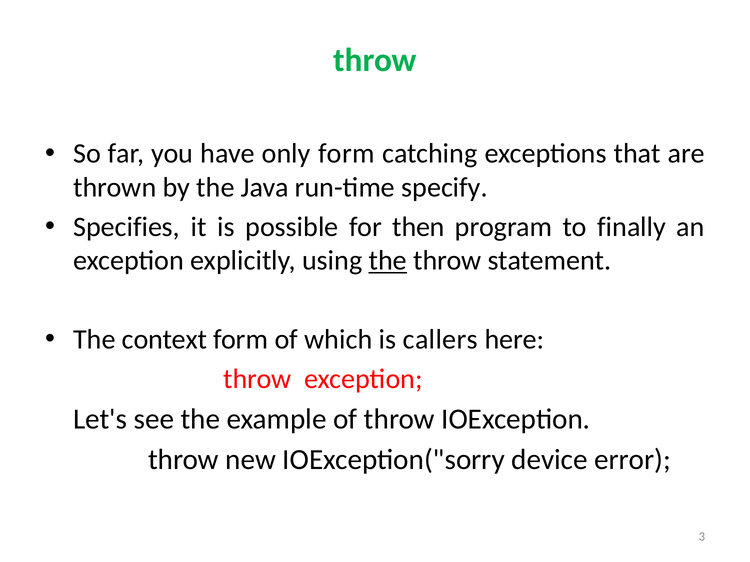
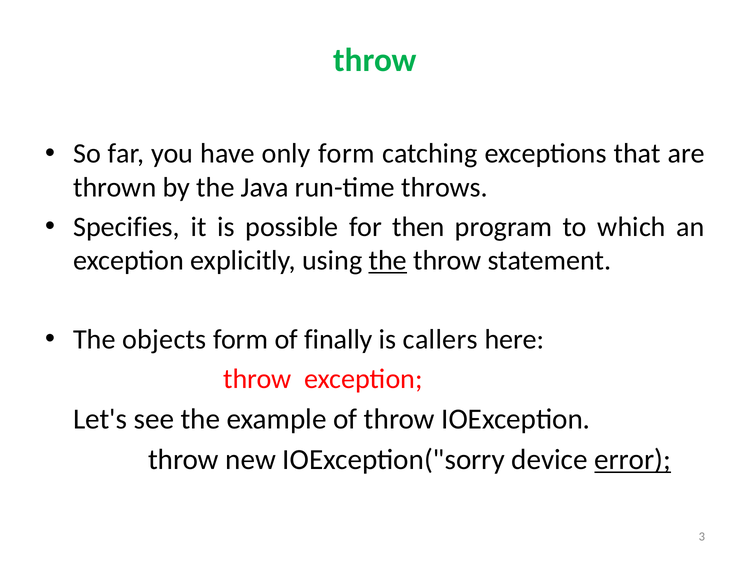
specify: specify -> throws (445, 188)
finally: finally -> which (632, 227)
context: context -> objects (164, 340)
which: which -> finally (338, 340)
error underline: none -> present (633, 460)
